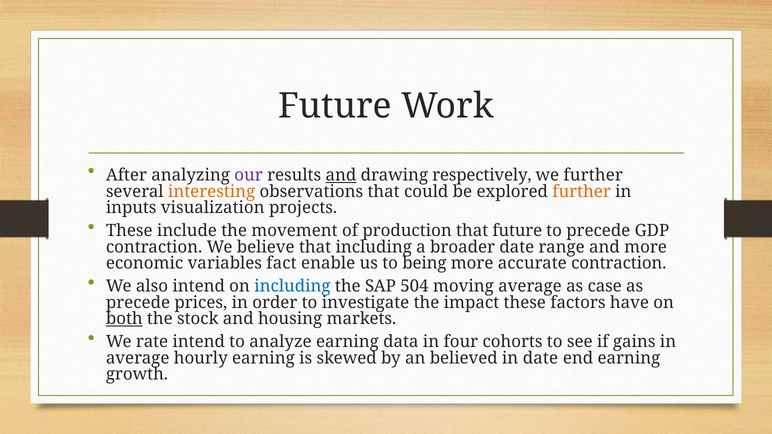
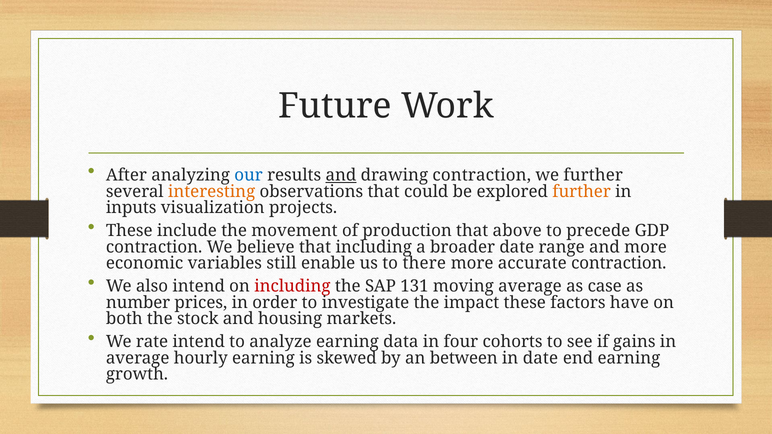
our colour: purple -> blue (249, 175)
drawing respectively: respectively -> contraction (482, 175)
that future: future -> above (517, 231)
fact: fact -> still (282, 263)
being: being -> there (424, 263)
including colour: blue -> red (292, 287)
504: 504 -> 131 (414, 287)
precede: precede -> number (138, 303)
both underline: present -> none (124, 319)
believed: believed -> between (464, 358)
